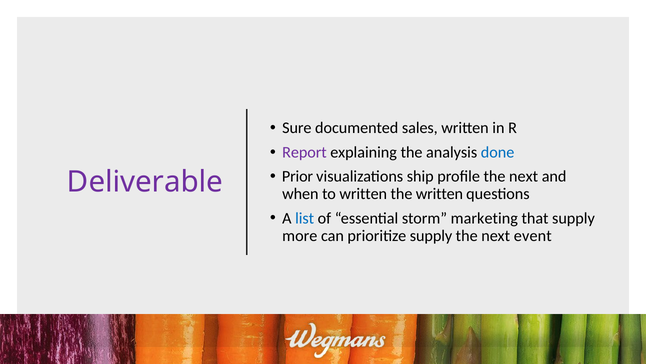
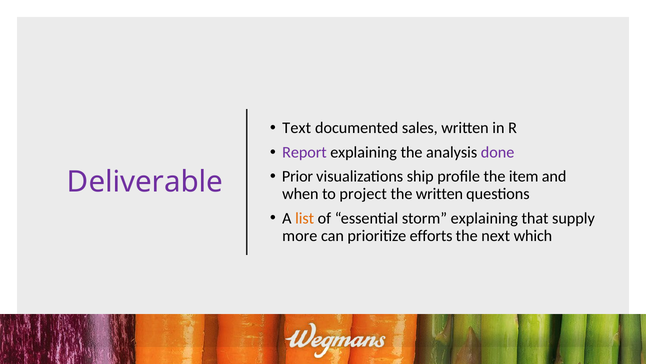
Sure: Sure -> Text (297, 128)
done colour: blue -> purple (498, 152)
profile the next: next -> item (524, 176)
to written: written -> project (363, 194)
list colour: blue -> orange (305, 218)
storm marketing: marketing -> explaining (484, 218)
prioritize supply: supply -> efforts (431, 235)
event: event -> which (533, 235)
